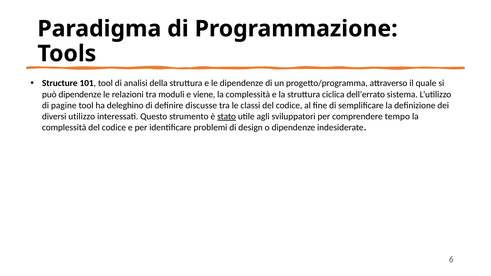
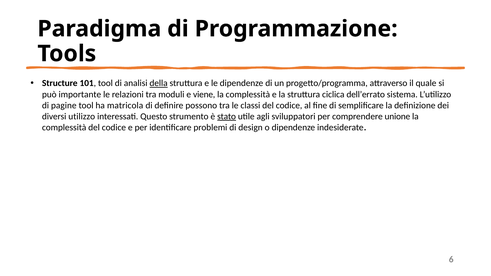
della underline: none -> present (159, 83)
può dipendenze: dipendenze -> importante (80, 94)
deleghino: deleghino -> matricola (125, 105)
discusse: discusse -> possono (201, 105)
tempo: tempo -> unione (397, 116)
